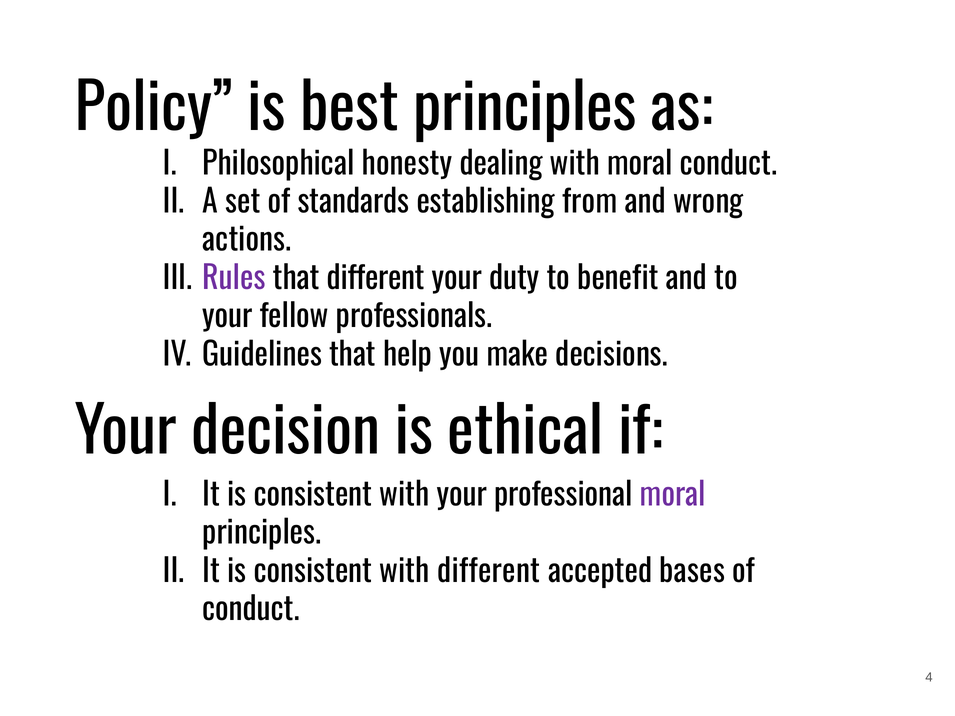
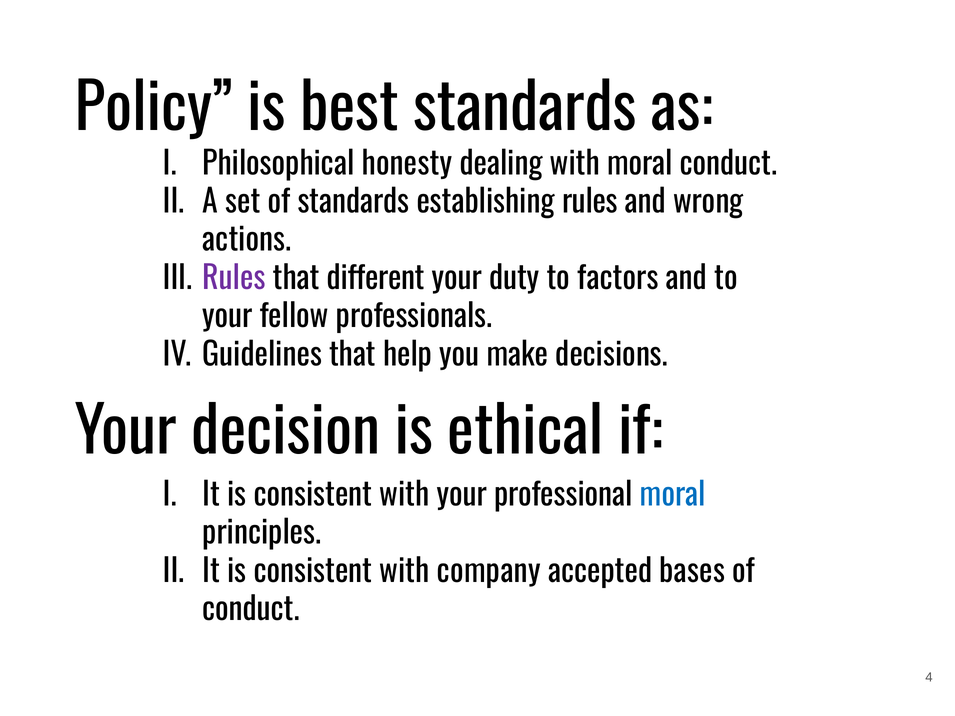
best principles: principles -> standards (525, 109)
establishing from: from -> rules (590, 202)
benefit: benefit -> factors (618, 279)
moral colour: purple -> blue (673, 495)
with different: different -> company (489, 572)
